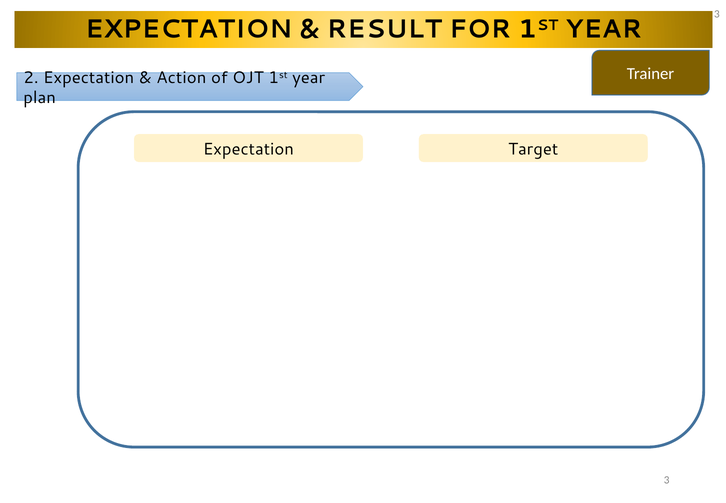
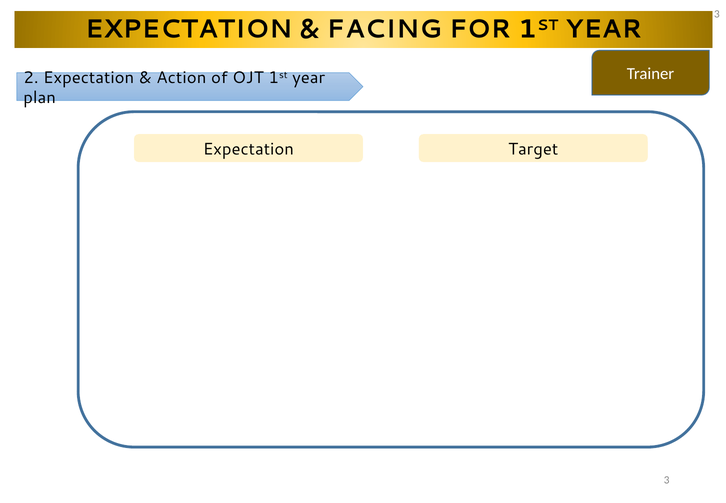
RESULT: RESULT -> FACING (384, 29)
